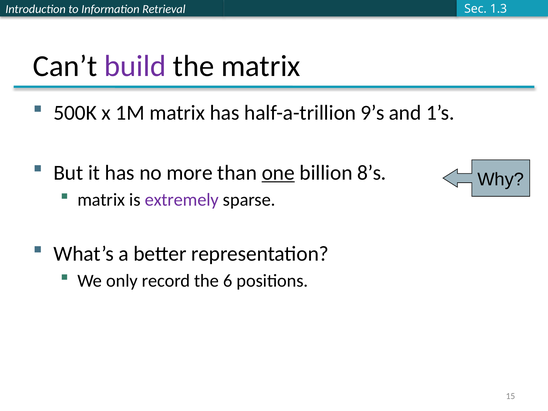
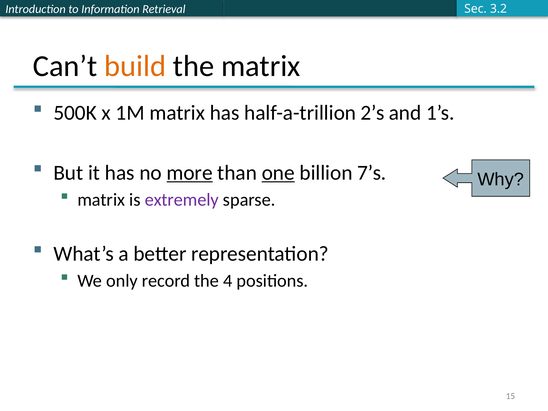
1.3: 1.3 -> 3.2 (498, 9)
build colour: purple -> orange (135, 66)
9’s: 9’s -> 2’s (373, 113)
more underline: none -> present (190, 173)
8’s: 8’s -> 7’s (372, 173)
6: 6 -> 4 (228, 281)
